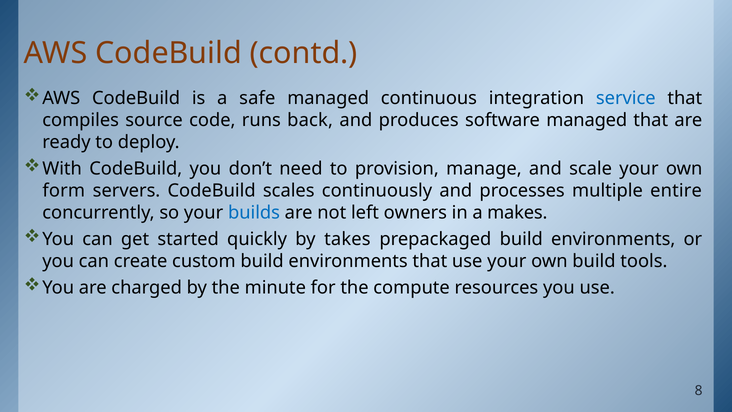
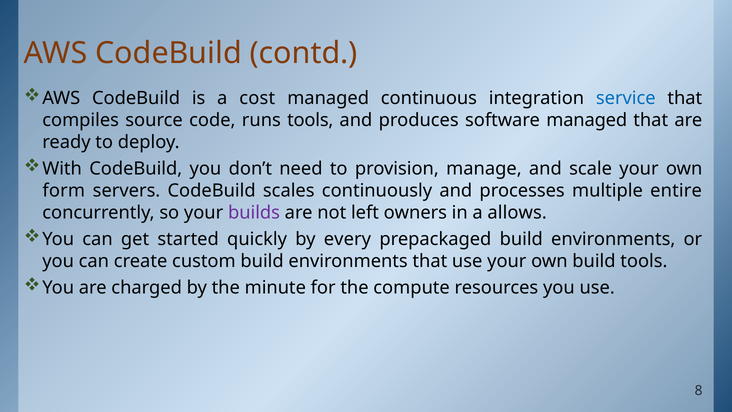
safe: safe -> cost (257, 98)
runs back: back -> tools (310, 120)
builds colour: blue -> purple (254, 213)
makes: makes -> allows (517, 213)
takes: takes -> every (347, 239)
